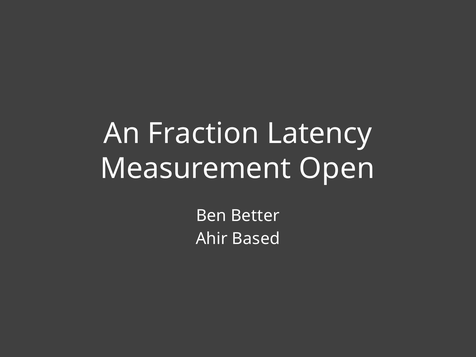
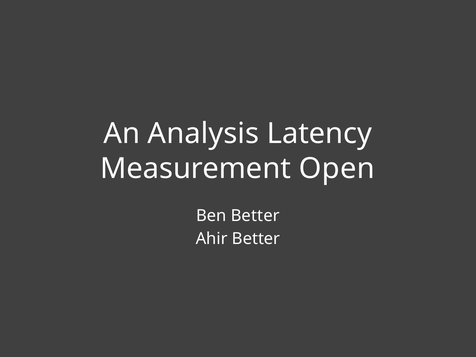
Fraction: Fraction -> Analysis (203, 134)
Ahir Based: Based -> Better (256, 239)
